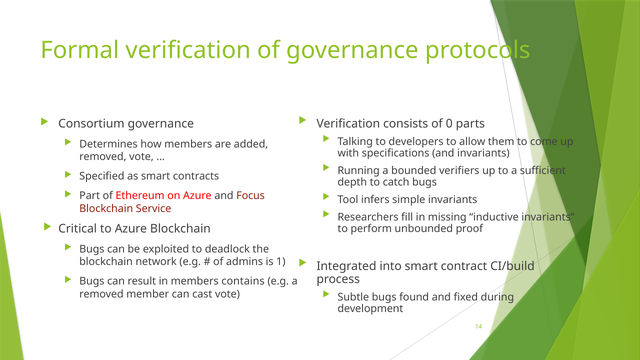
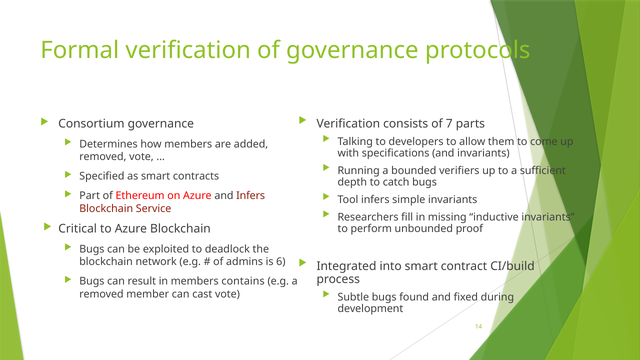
0: 0 -> 7 (449, 124)
and Focus: Focus -> Infers (251, 196)
1: 1 -> 6 (281, 262)
